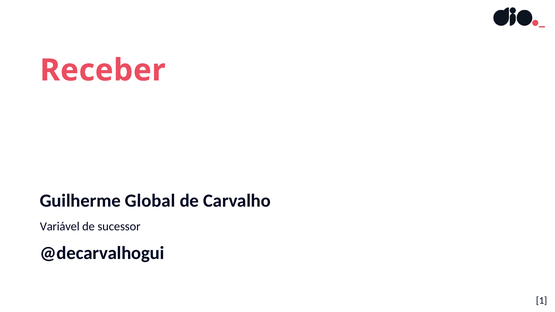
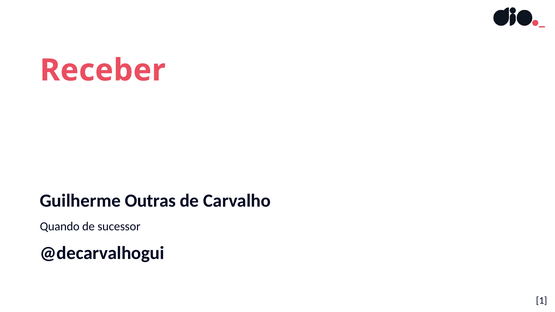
Global: Global -> Outras (150, 201)
Variável: Variável -> Quando (60, 226)
